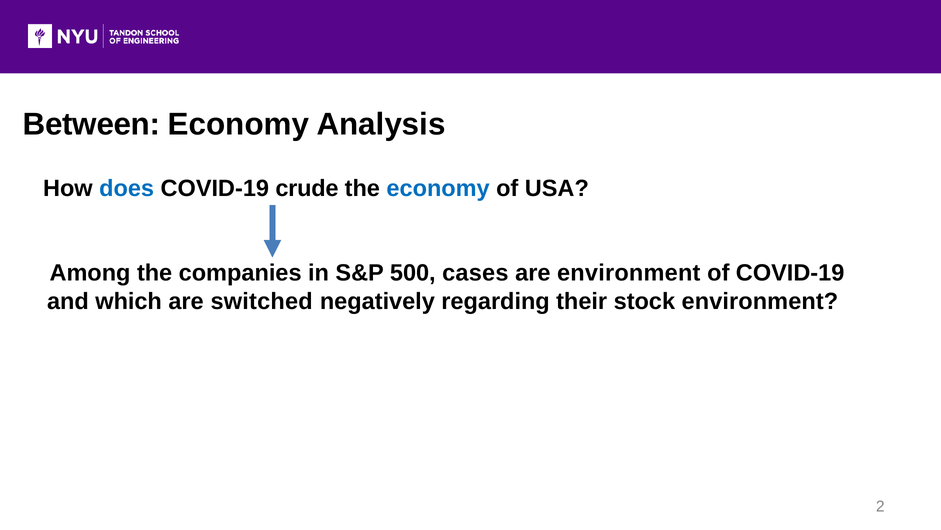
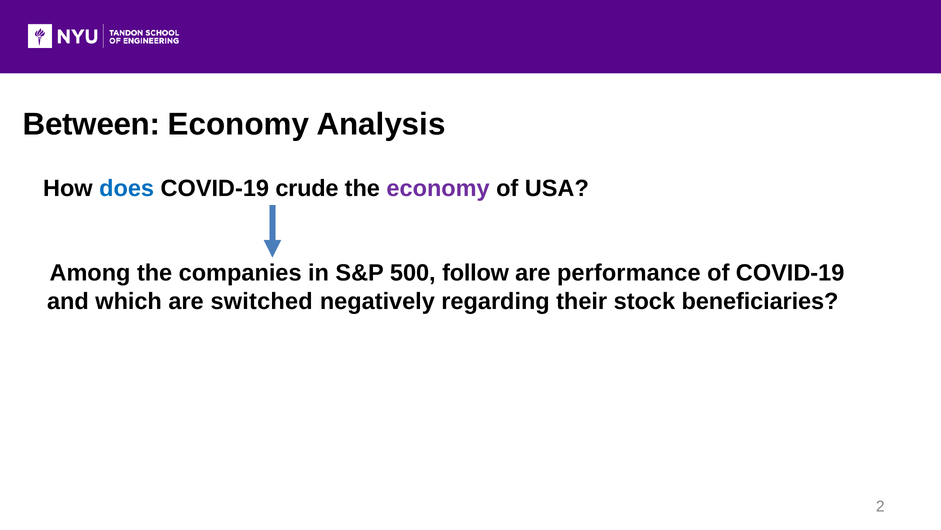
economy colour: blue -> purple (438, 188)
cases: cases -> follow (476, 273)
are environment: environment -> performance (629, 273)
stock environment: environment -> beneficiaries (760, 301)
